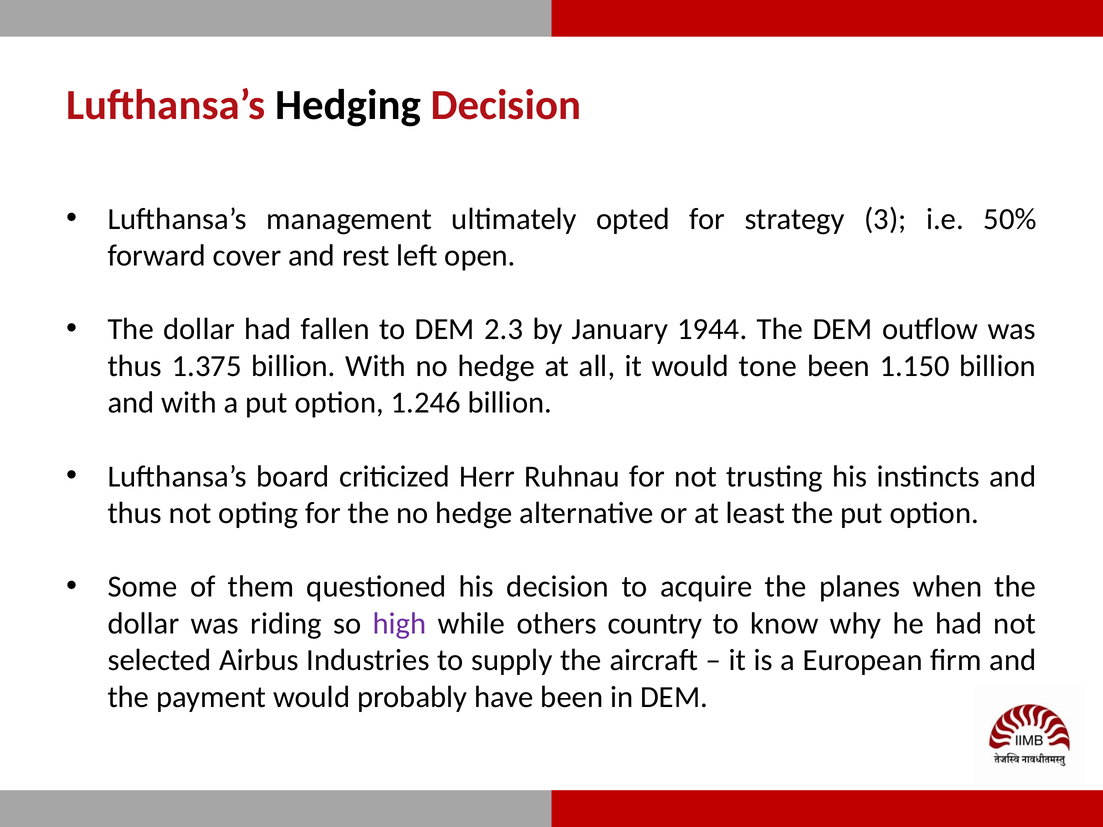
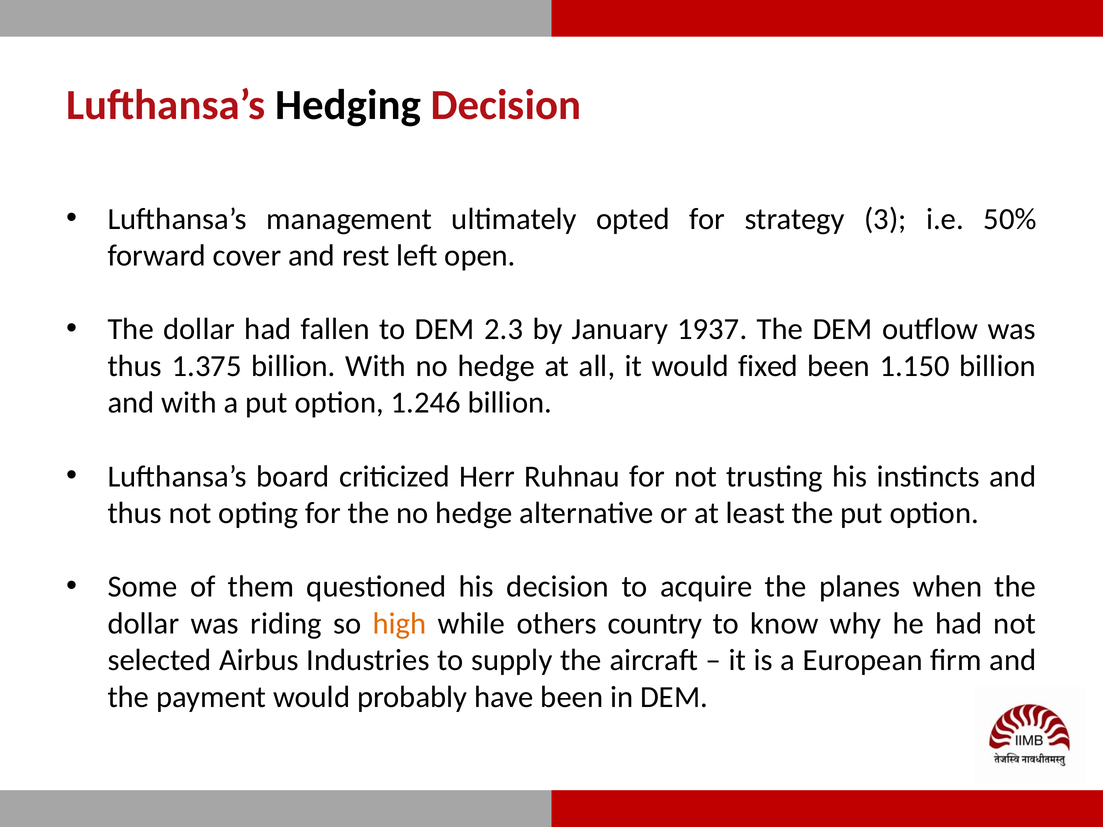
1944: 1944 -> 1937 (712, 329)
tone: tone -> fixed (768, 366)
high colour: purple -> orange (400, 624)
